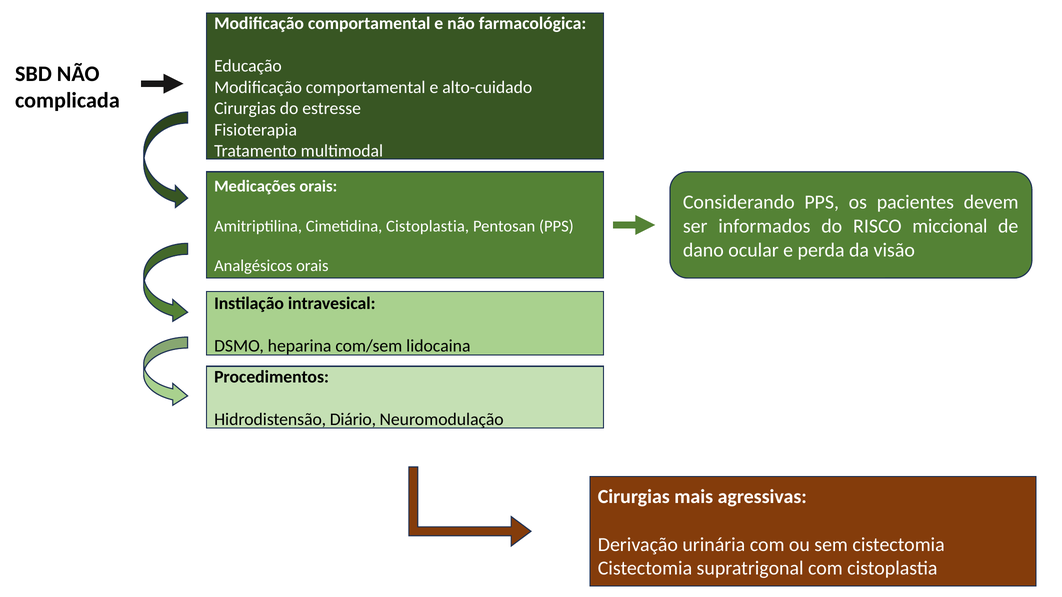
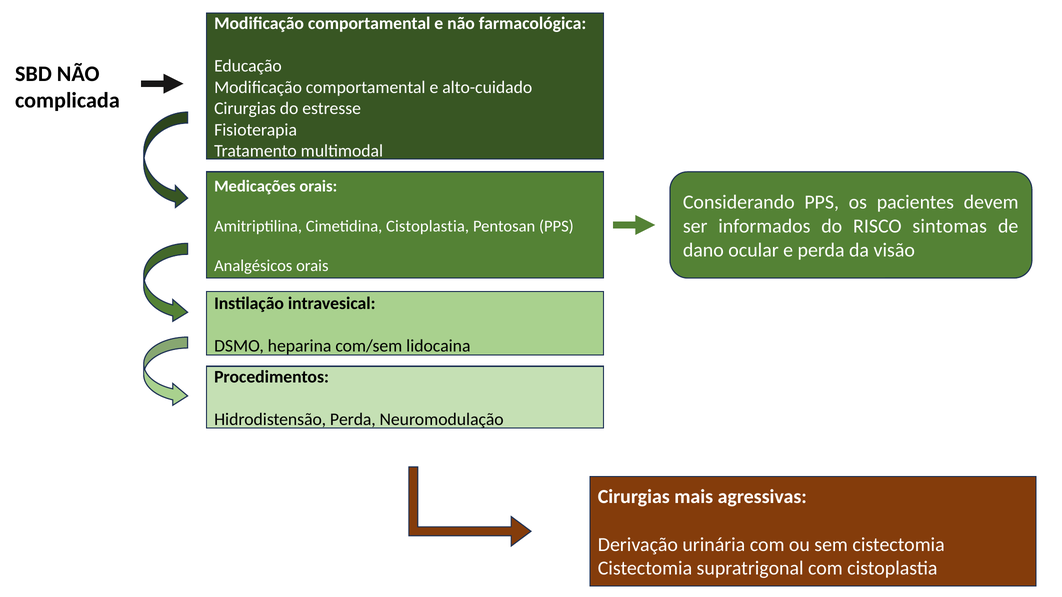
miccional: miccional -> sintomas (950, 226)
Hidrodistensão Diário: Diário -> Perda (353, 420)
